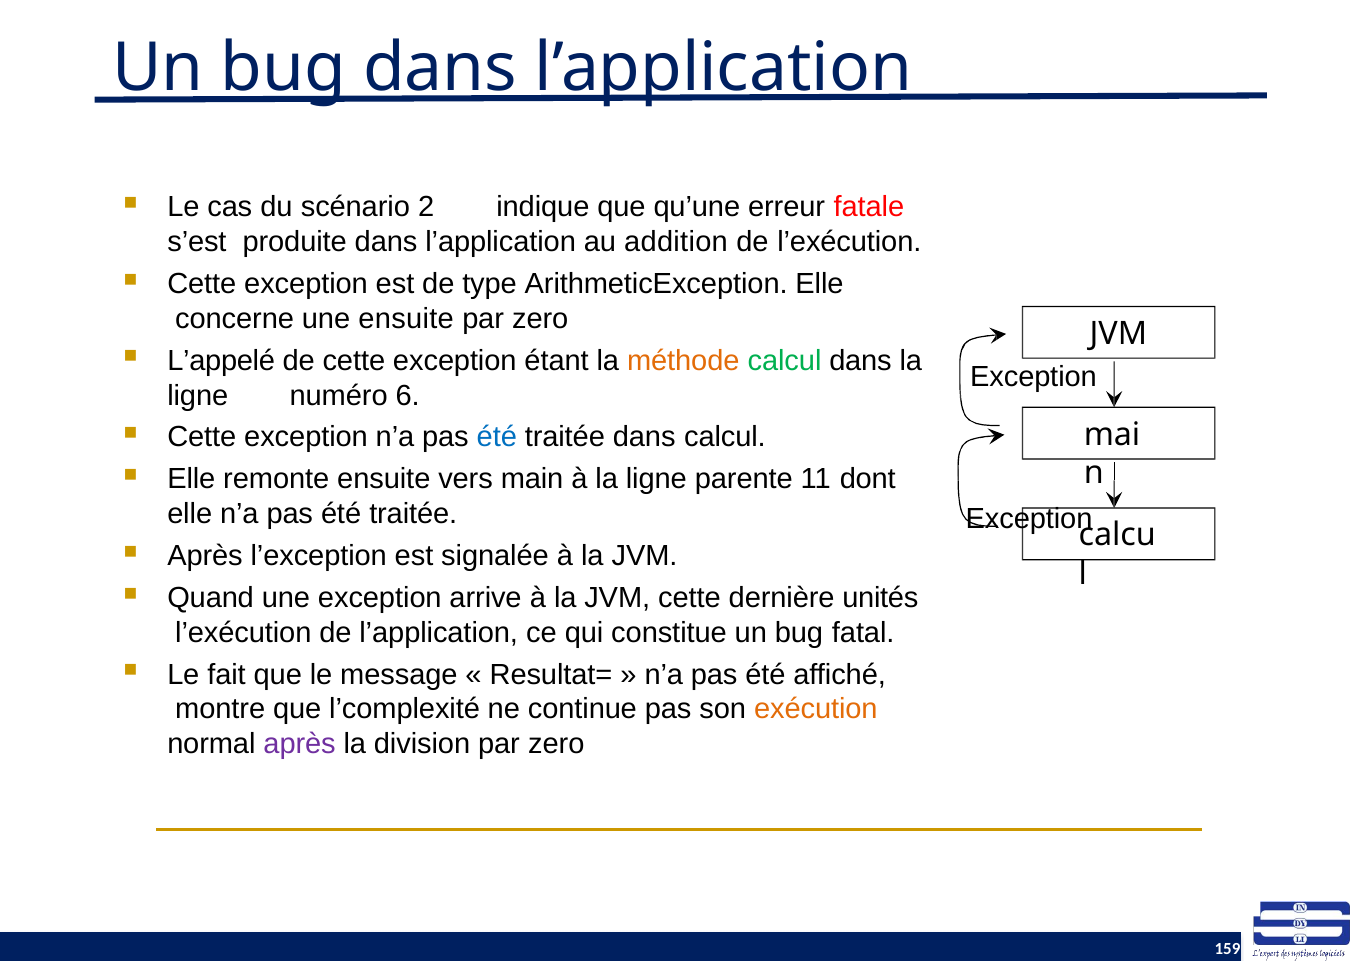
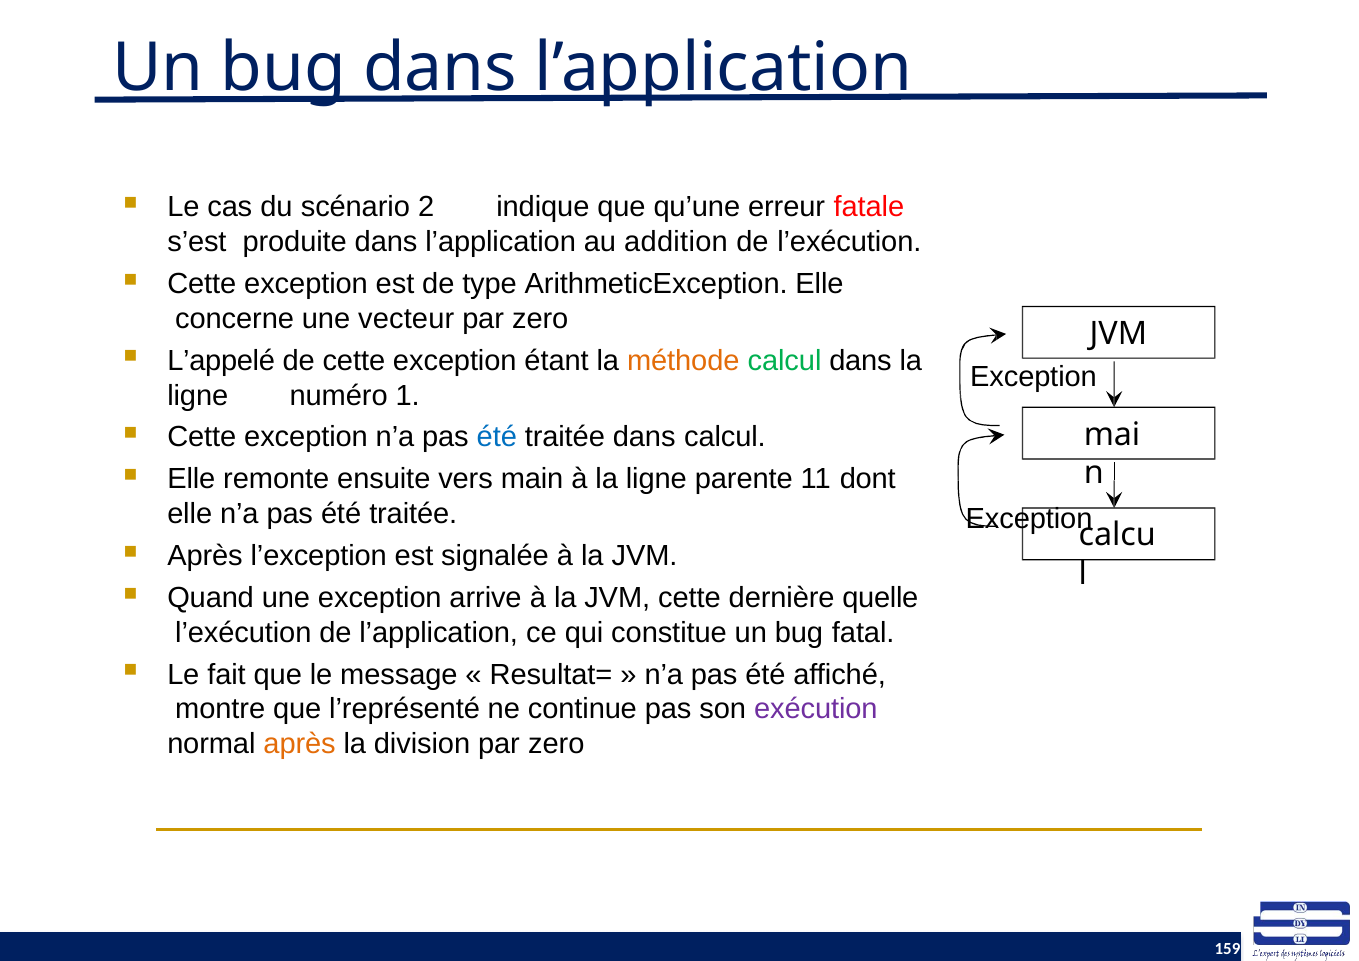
une ensuite: ensuite -> vecteur (406, 318)
6: 6 -> 1 (408, 395)
unités: unités -> quelle (880, 597)
l’complexité: l’complexité -> l’représenté (405, 709)
exécution colour: orange -> purple (816, 709)
après colour: purple -> orange (300, 744)
